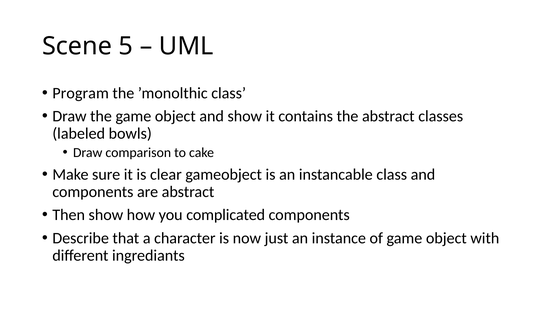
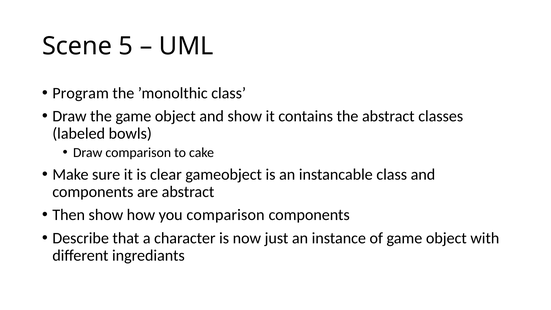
you complicated: complicated -> comparison (226, 215)
